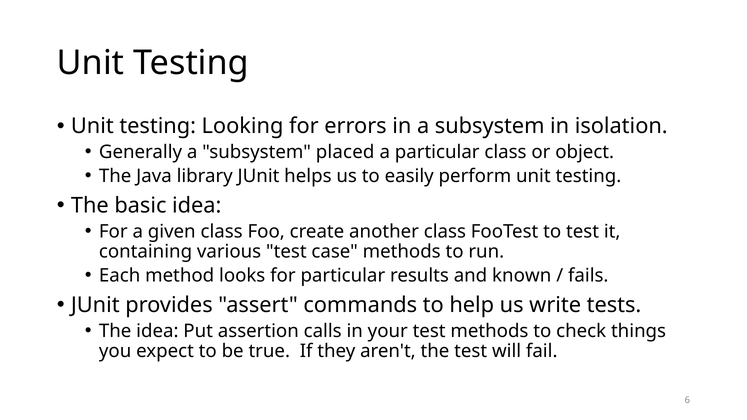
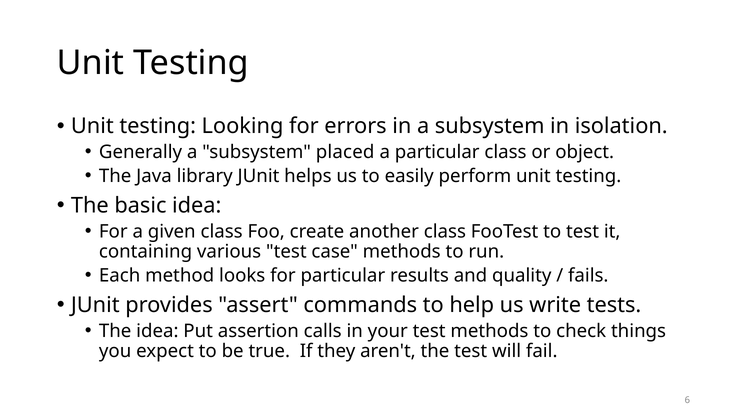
known: known -> quality (522, 276)
